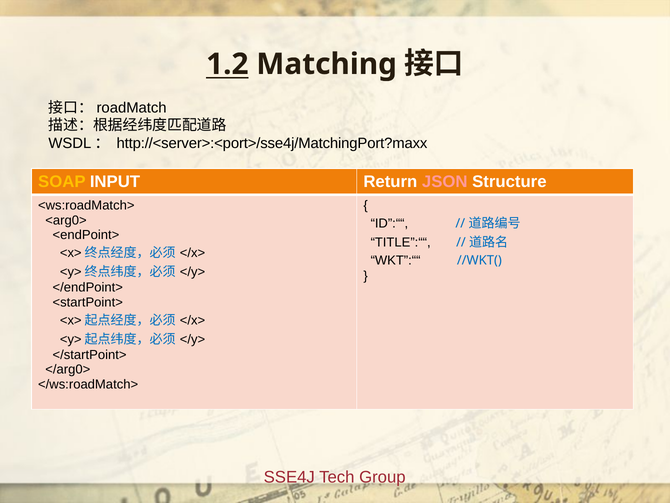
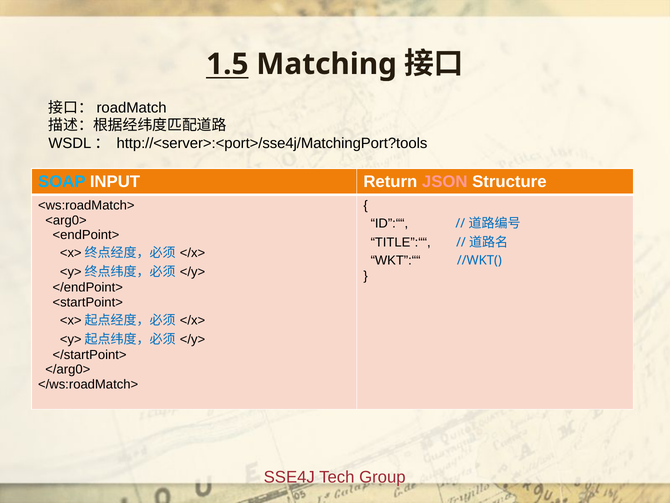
1.2: 1.2 -> 1.5 (227, 64)
http://<server>:<port>/sse4j/MatchingPort?maxx: http://<server>:<port>/sse4j/MatchingPort?maxx -> http://<server>:<port>/sse4j/MatchingPort?tools (272, 143)
SOAP colour: yellow -> light blue (62, 181)
